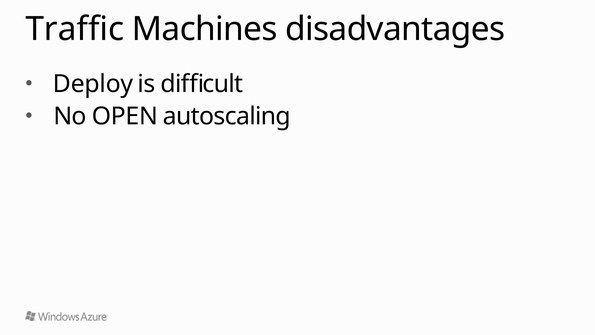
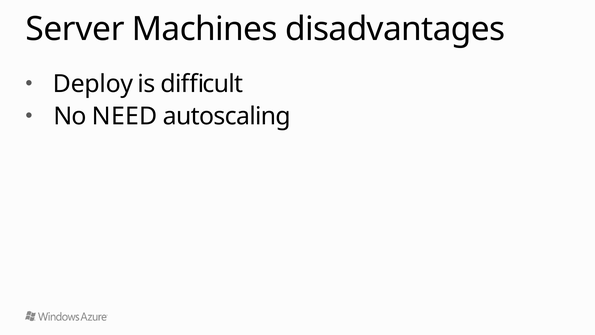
Traffic: Traffic -> Server (75, 29)
OPEN: OPEN -> NEED (125, 116)
